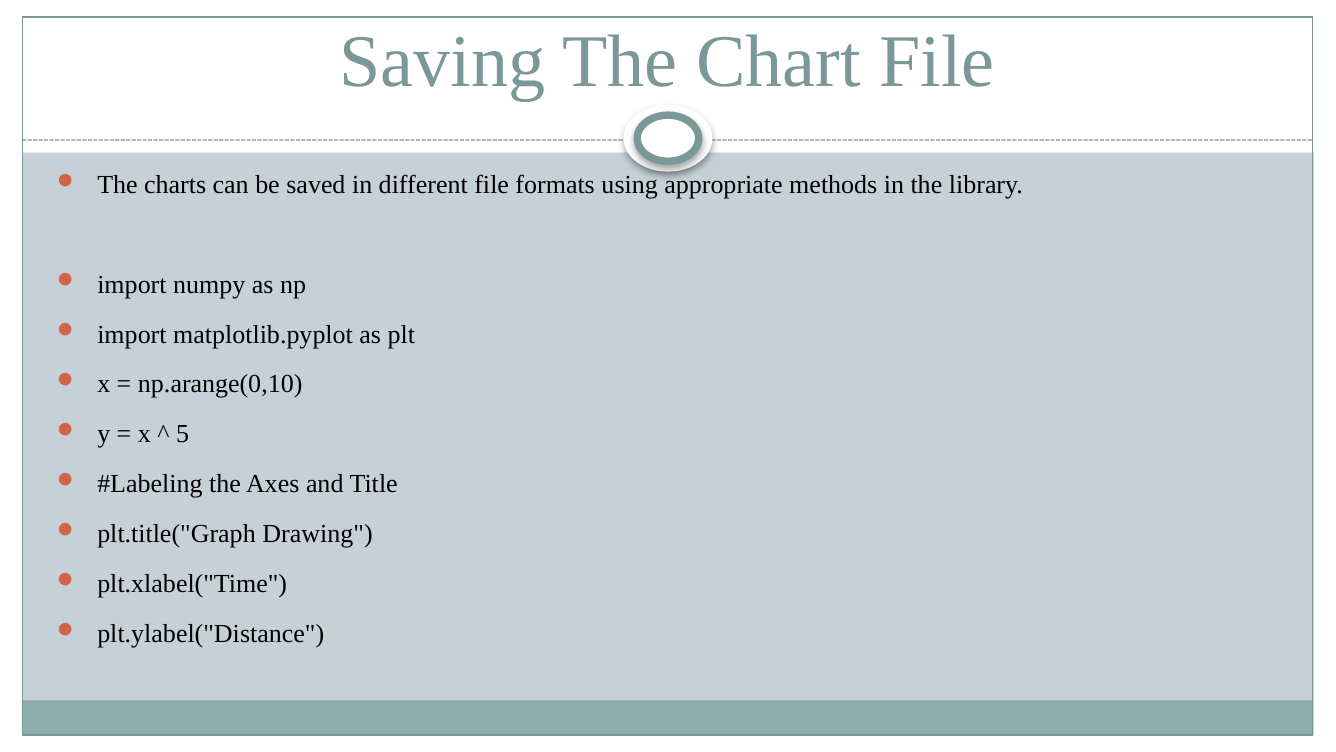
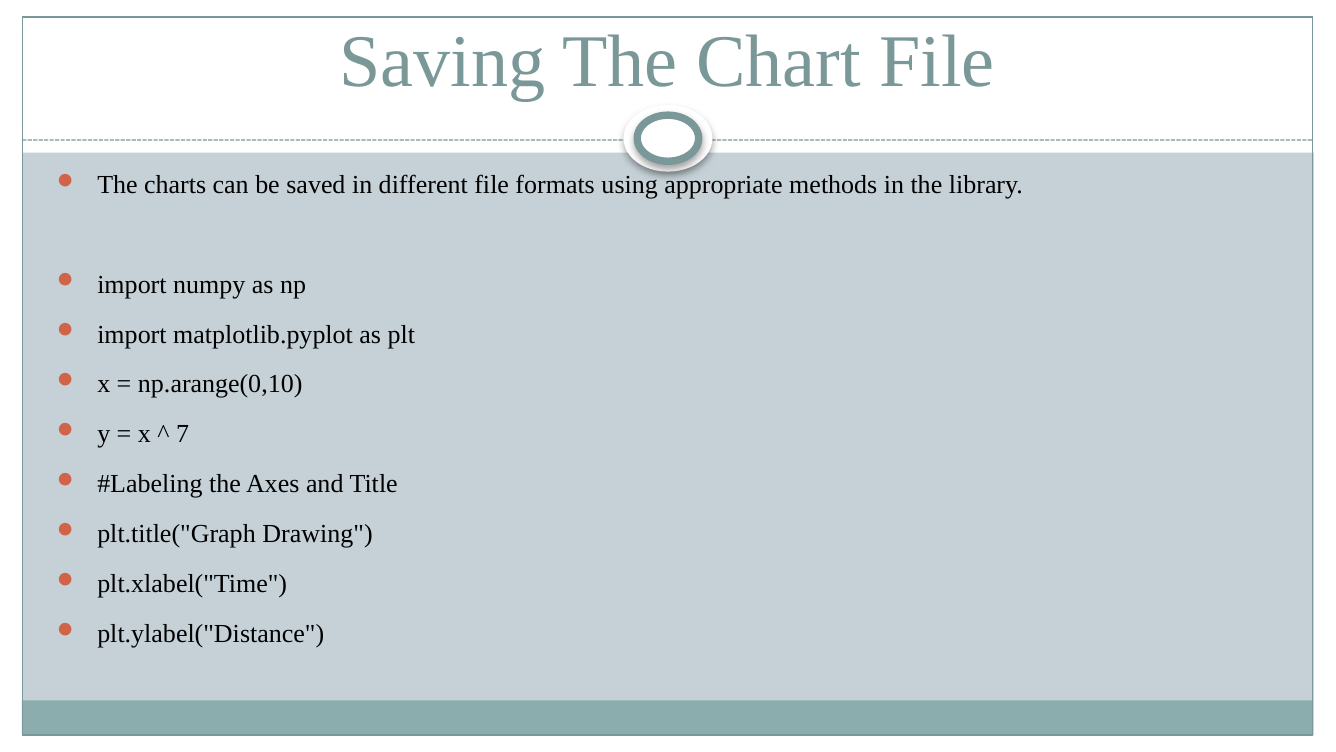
5: 5 -> 7 (183, 434)
